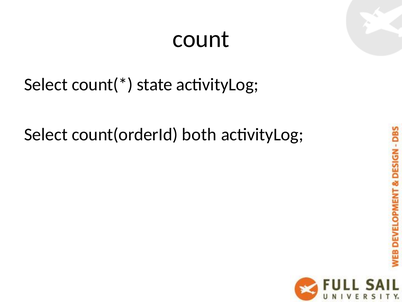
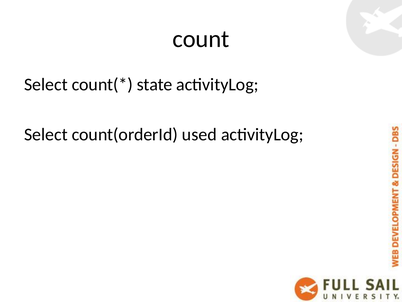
both: both -> used (199, 134)
